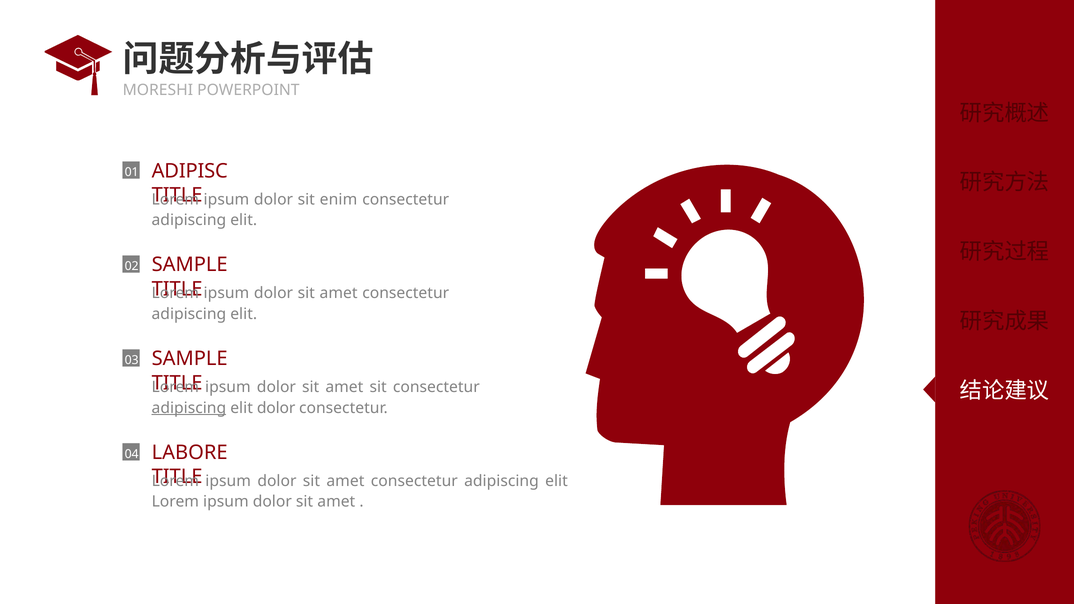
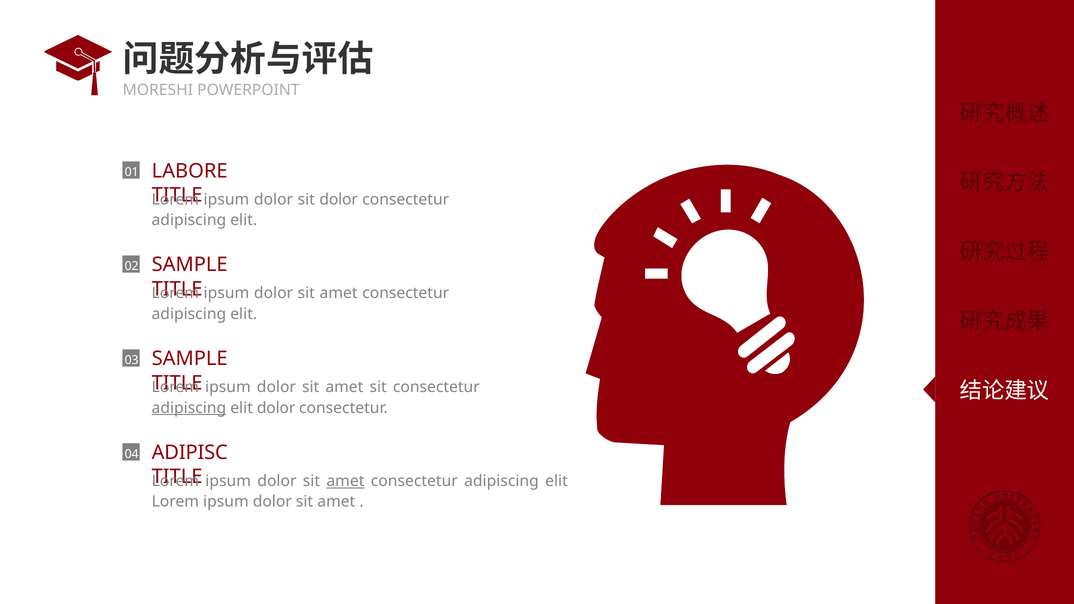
ADIPISC: ADIPISC -> LABORE (190, 171)
sit enim: enim -> dolor (339, 199)
LABORE: LABORE -> ADIPISC (190, 453)
amet underline: none -> present (345, 481)
